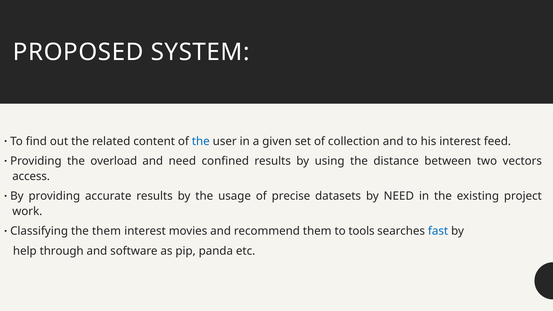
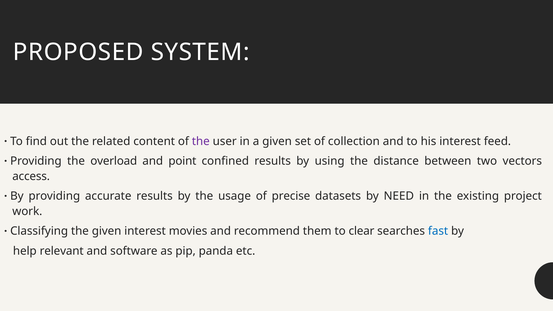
the colour: blue -> purple (201, 141)
and need: need -> point (182, 161)
the them: them -> given (107, 231)
tools: tools -> clear (361, 231)
through: through -> relevant (62, 251)
